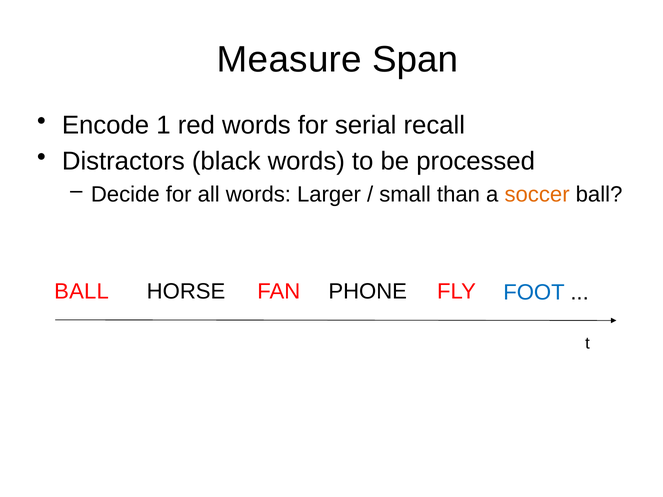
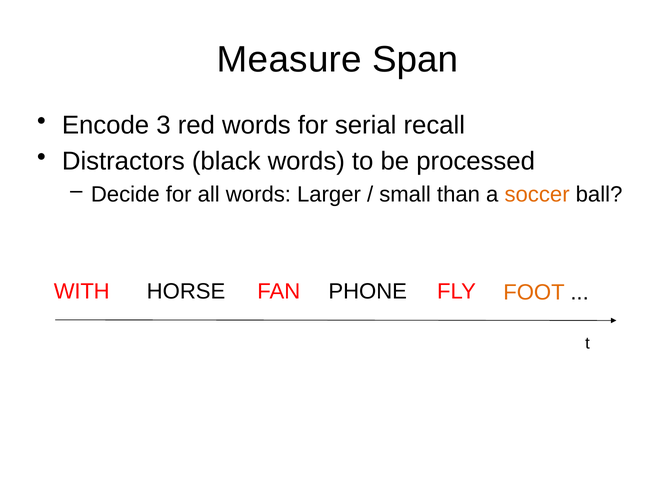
1: 1 -> 3 (163, 125)
BALL: BALL -> WITH (82, 292)
FOOT colour: blue -> orange (534, 293)
